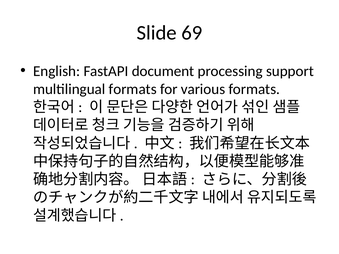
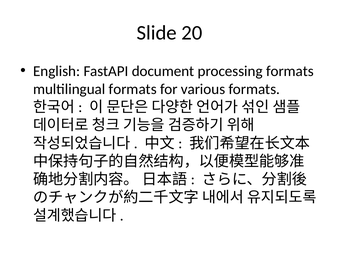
69: 69 -> 20 (192, 33)
processing support: support -> formats (290, 71)
